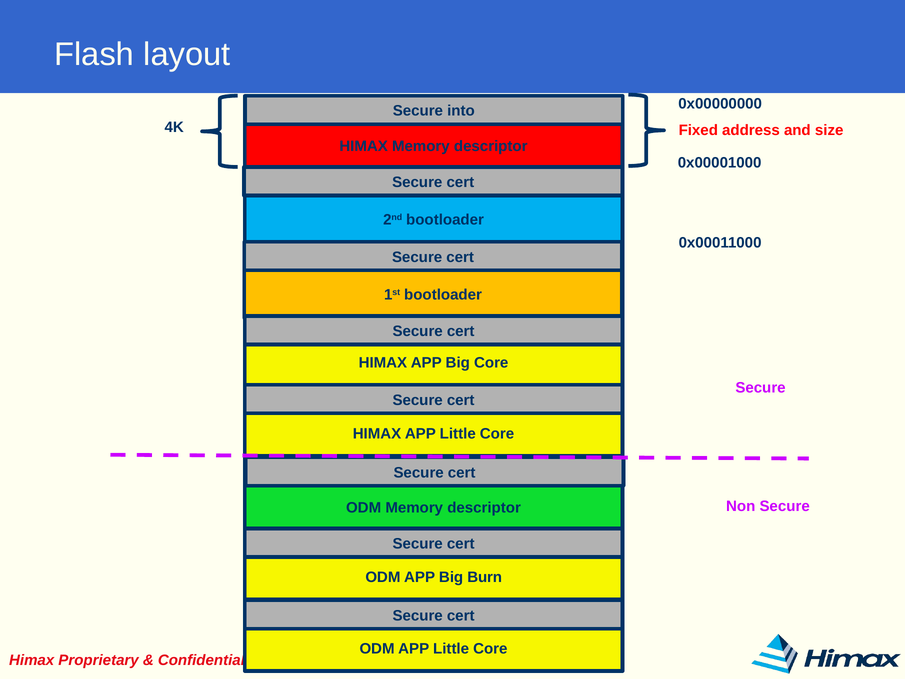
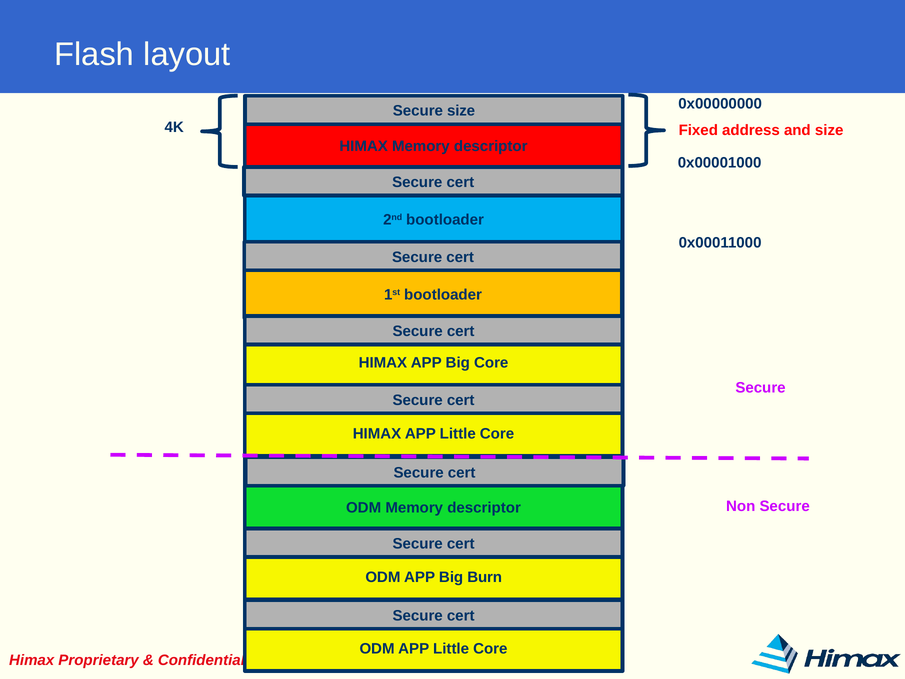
Secure into: into -> size (461, 111)
